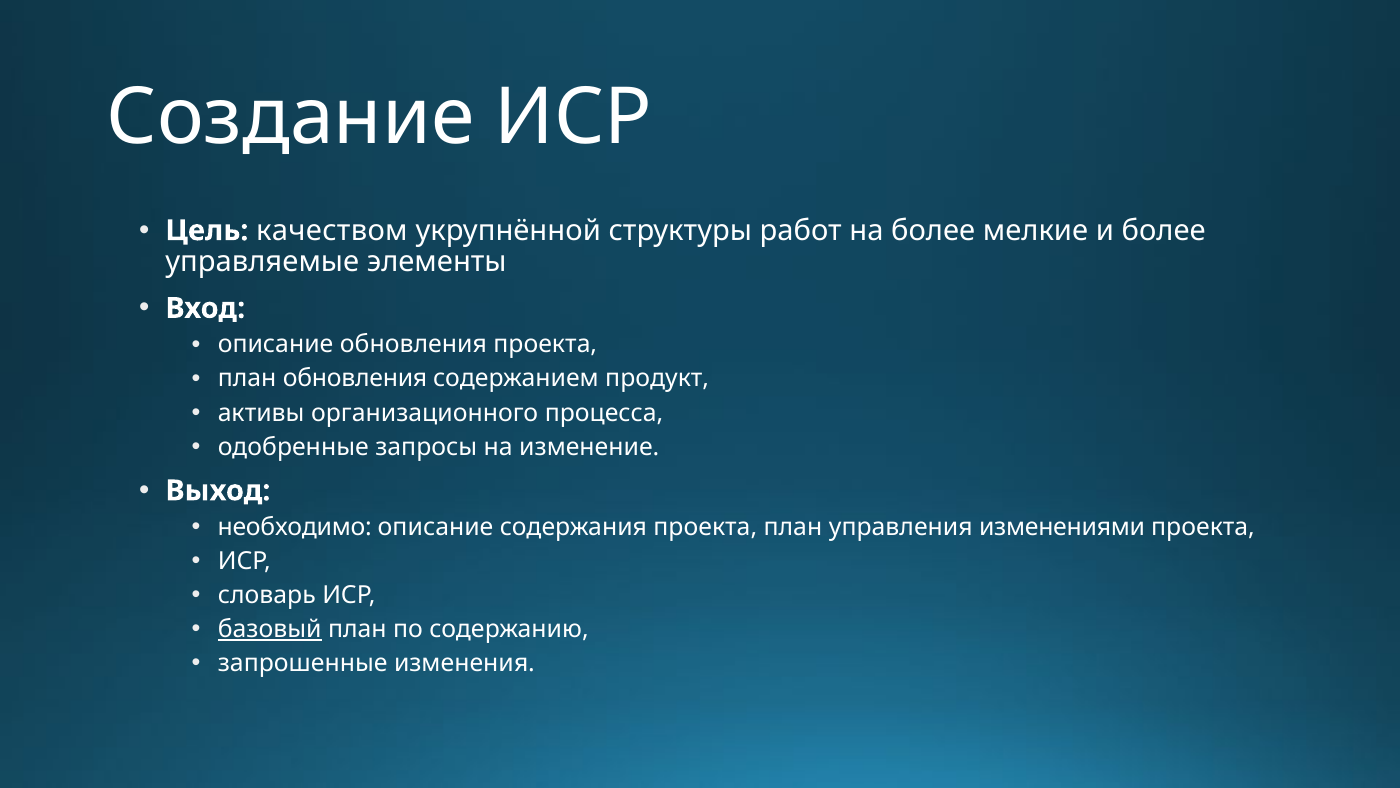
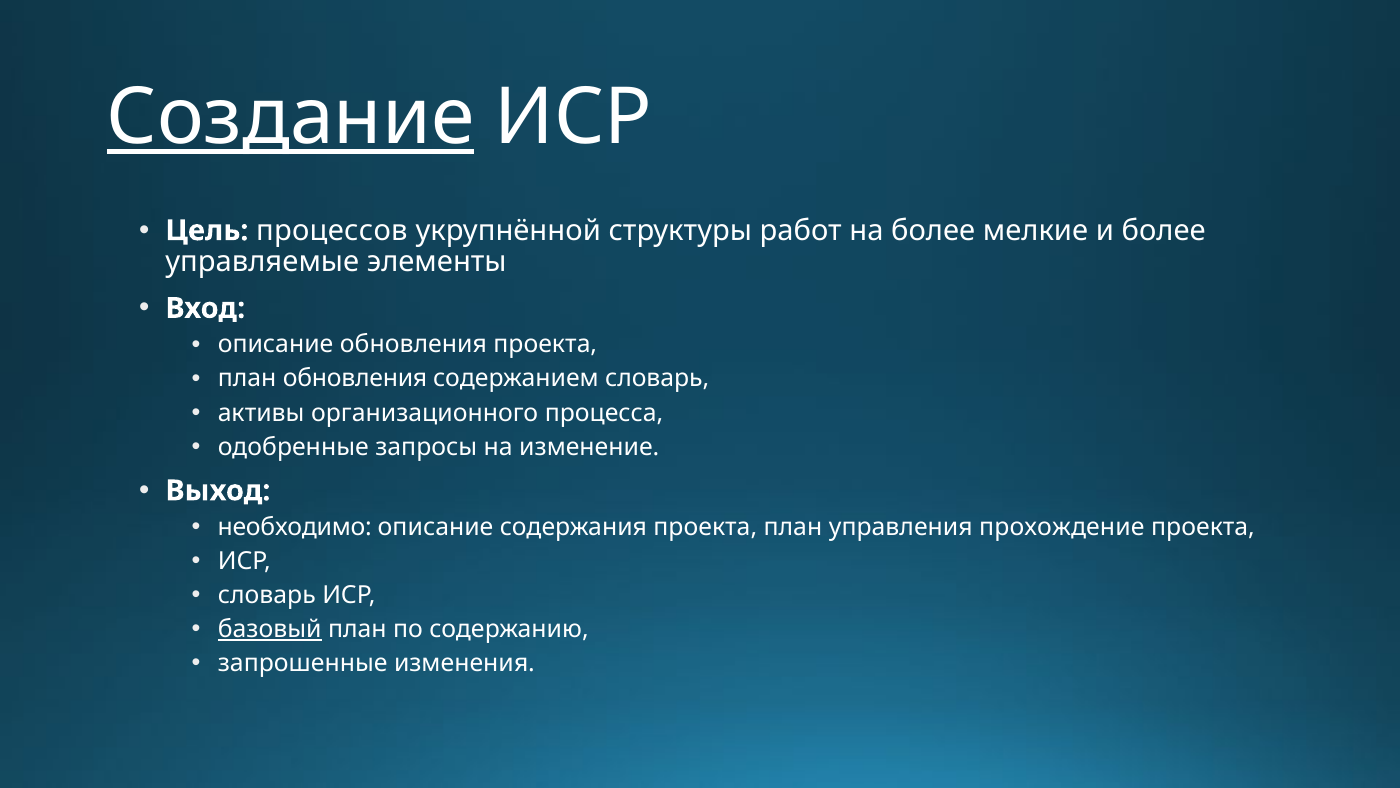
Создание underline: none -> present (291, 118)
качеством: качеством -> процессов (332, 230)
содержанием продукт: продукт -> словарь (657, 379)
изменениями: изменениями -> прохождение (1062, 527)
